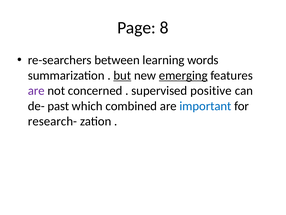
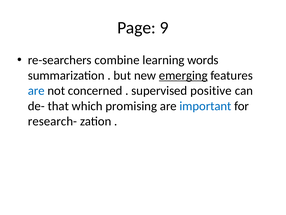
8: 8 -> 9 (164, 28)
between: between -> combine (117, 60)
but underline: present -> none (122, 75)
are colour: purple -> blue (36, 91)
past: past -> that (58, 106)
combined: combined -> promising (131, 106)
